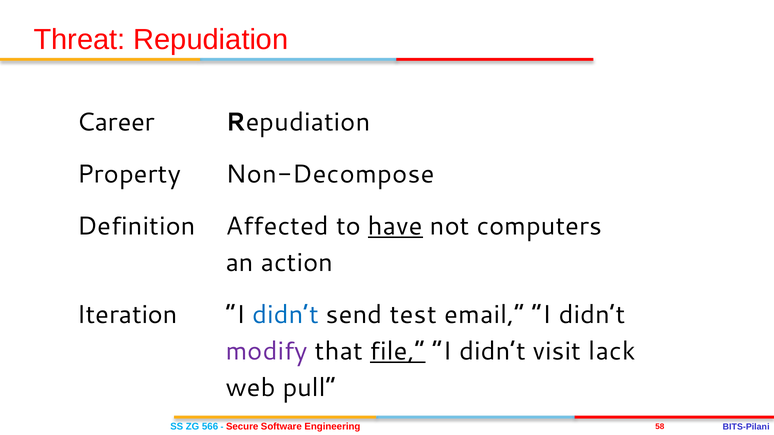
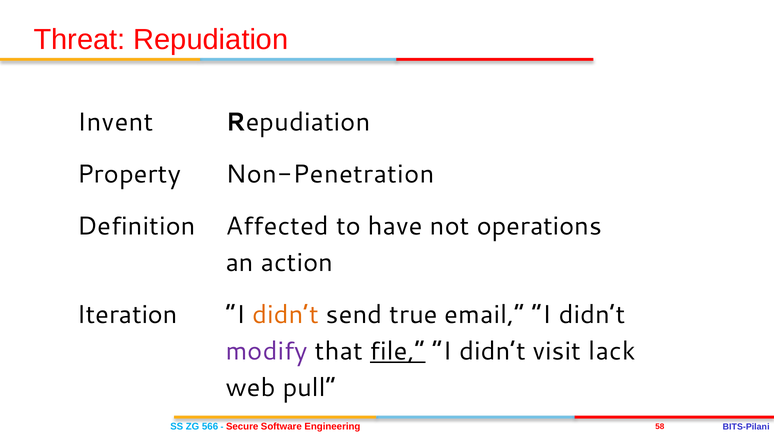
Career: Career -> Invent (116, 122)
Non-Decompose: Non-Decompose -> Non-Penetration (330, 174)
have underline: present -> none (395, 226)
computers: computers -> operations (539, 226)
didn’t colour: blue -> orange (286, 315)
test: test -> true (414, 315)
